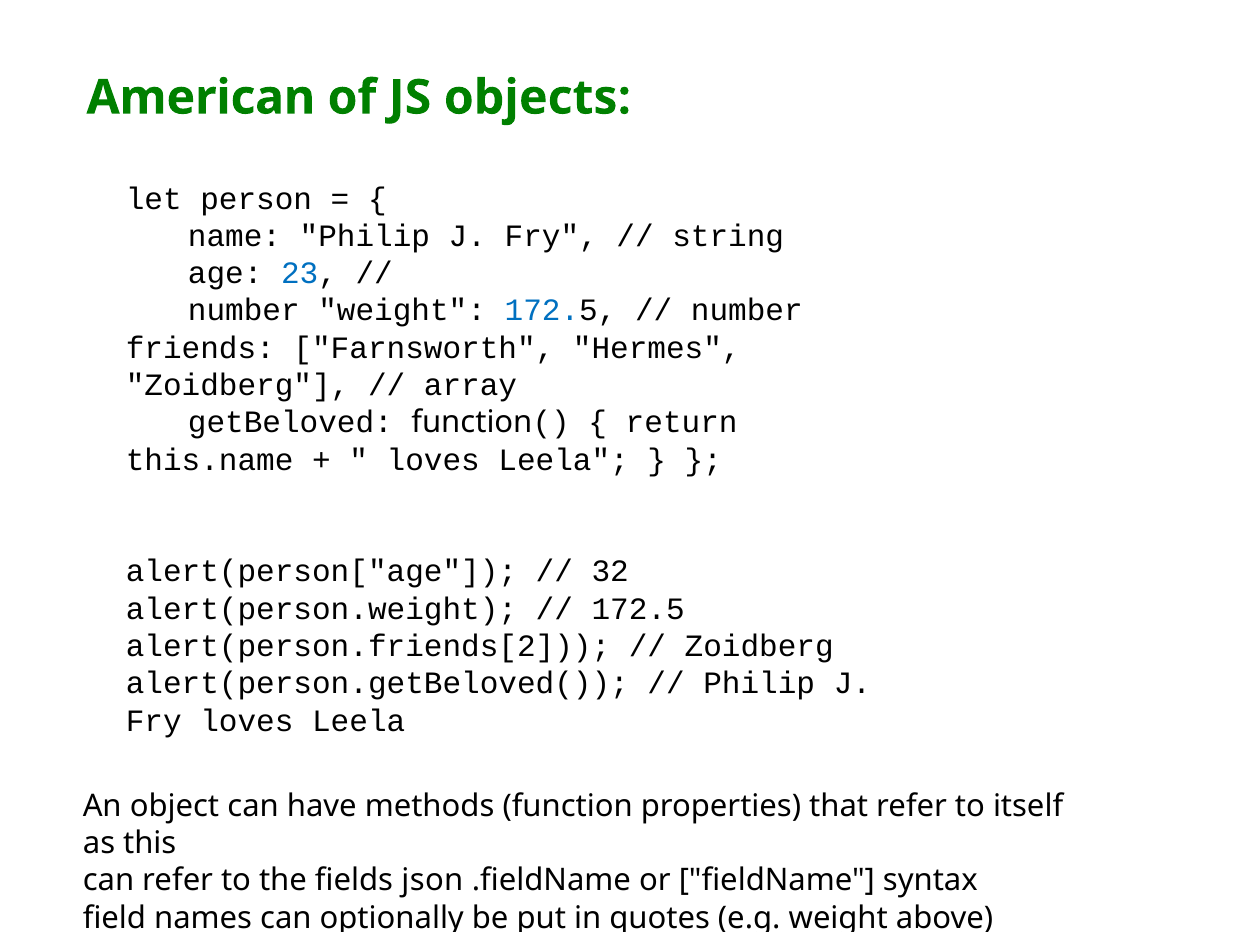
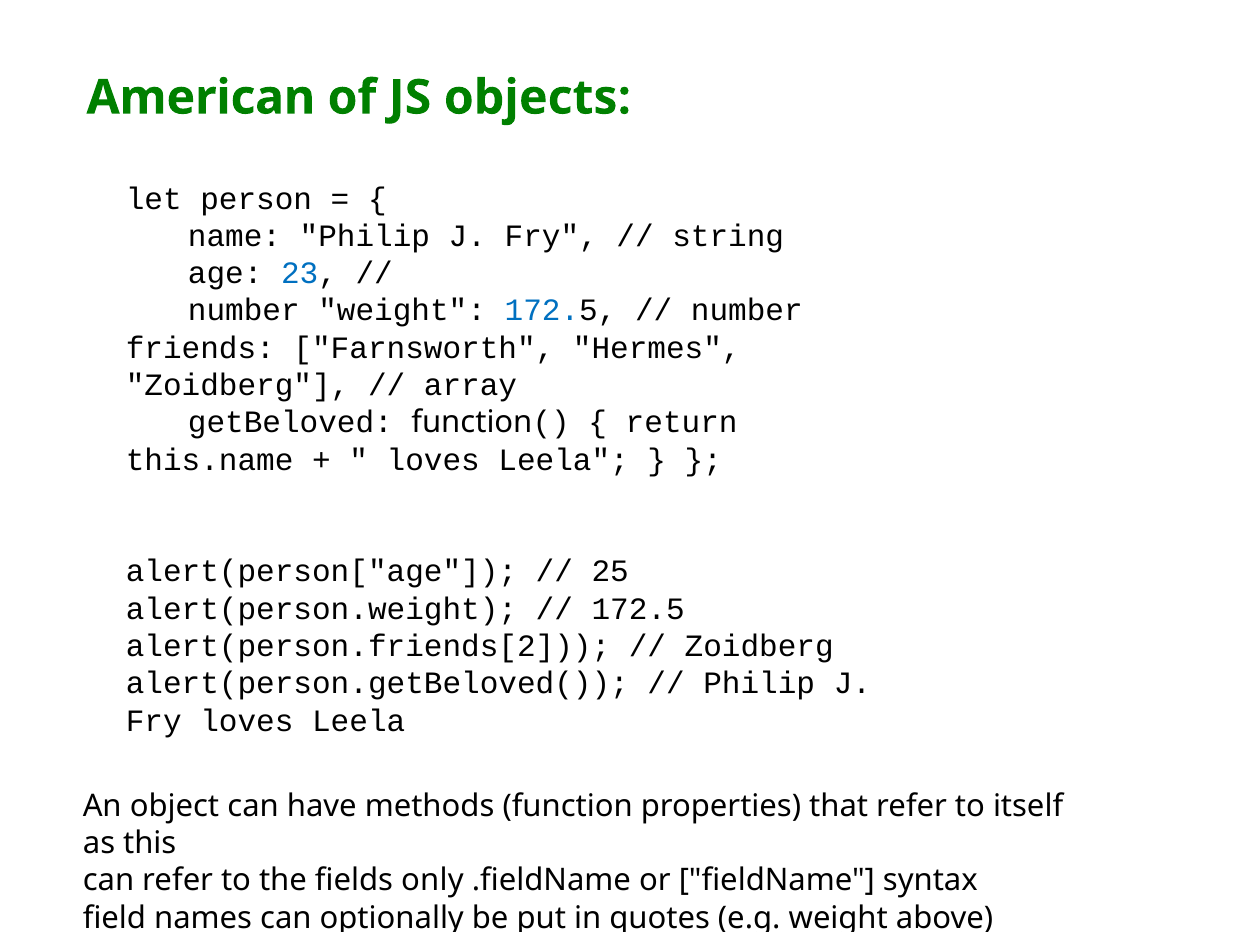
32: 32 -> 25 (610, 571)
json: json -> only (432, 880)
